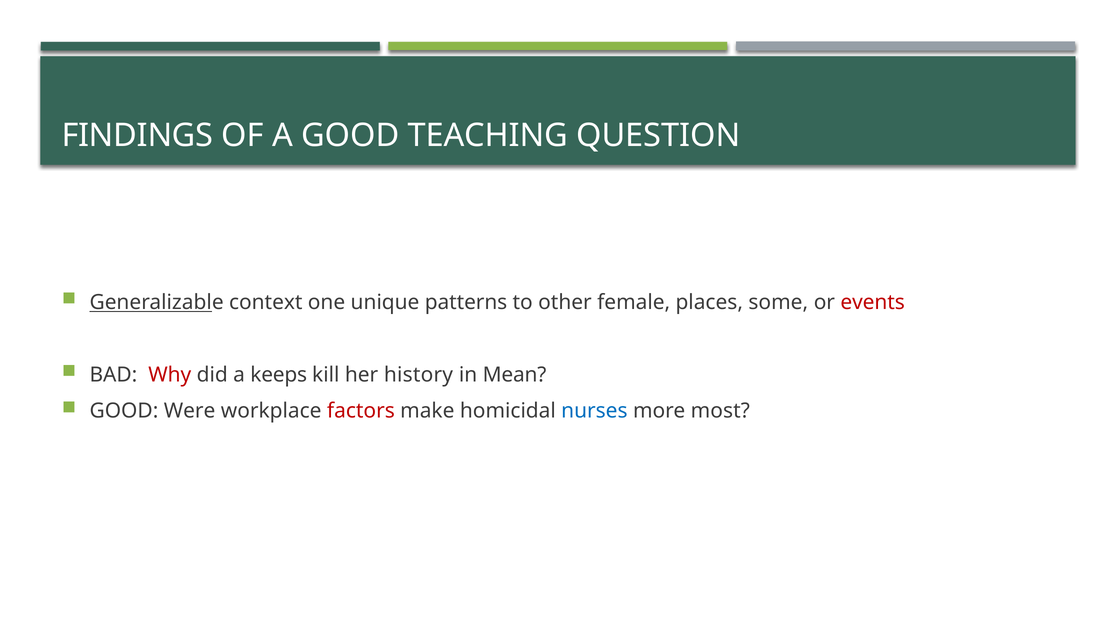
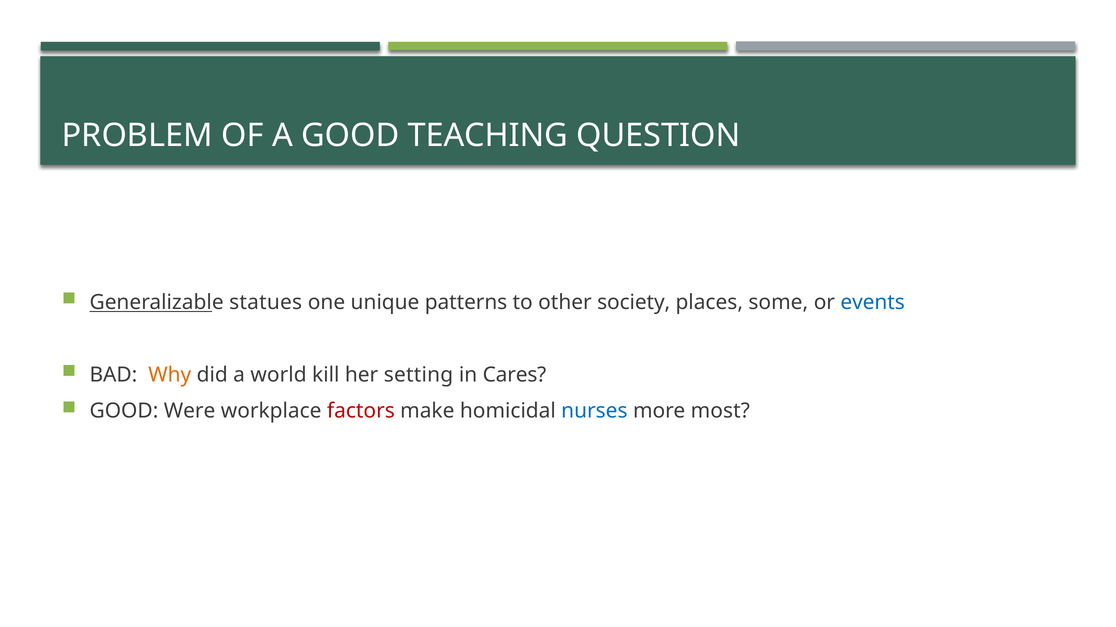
FINDINGS: FINDINGS -> PROBLEM (137, 136)
context: context -> statues (266, 303)
female: female -> society (634, 303)
events colour: red -> blue (873, 303)
Why colour: red -> orange (170, 375)
keeps: keeps -> world (279, 375)
history: history -> setting (418, 375)
Mean: Mean -> Cares (515, 375)
